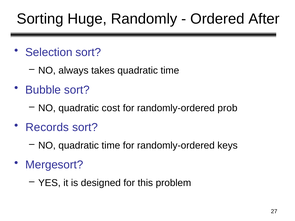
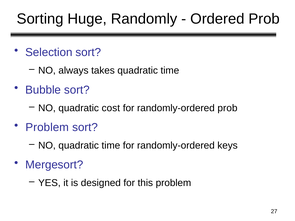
Ordered After: After -> Prob (264, 19)
Records: Records -> Problem (47, 127)
